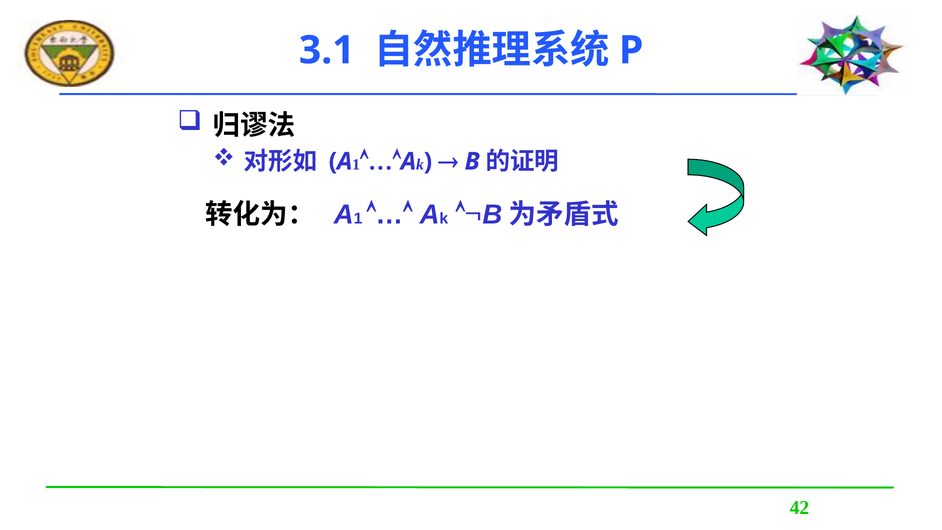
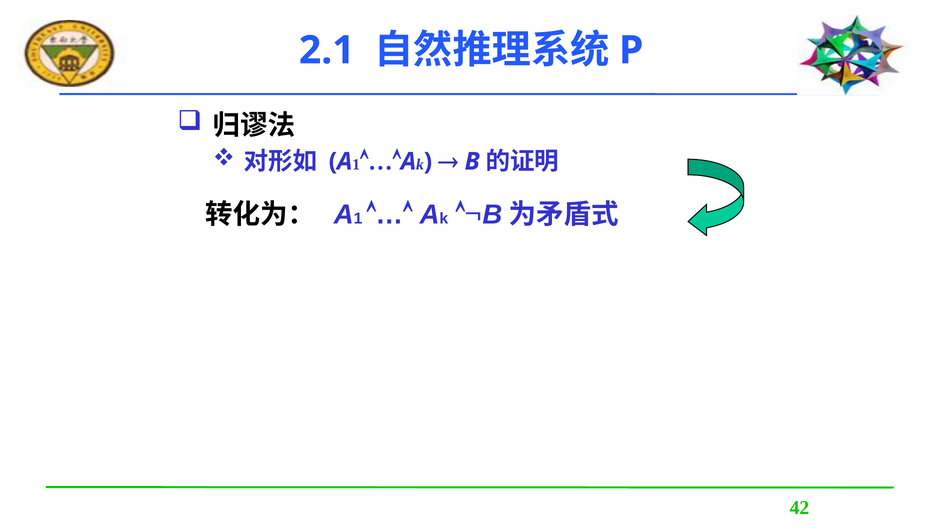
3.1: 3.1 -> 2.1 (327, 50)
